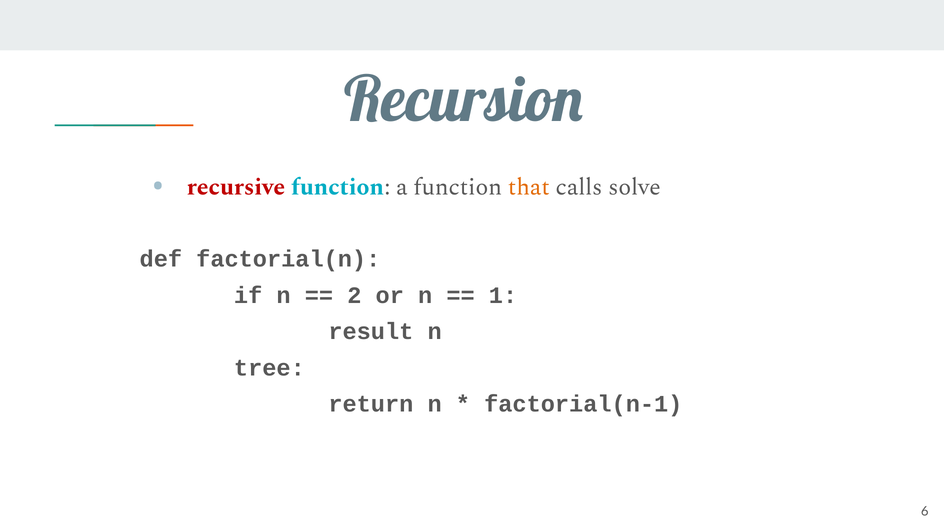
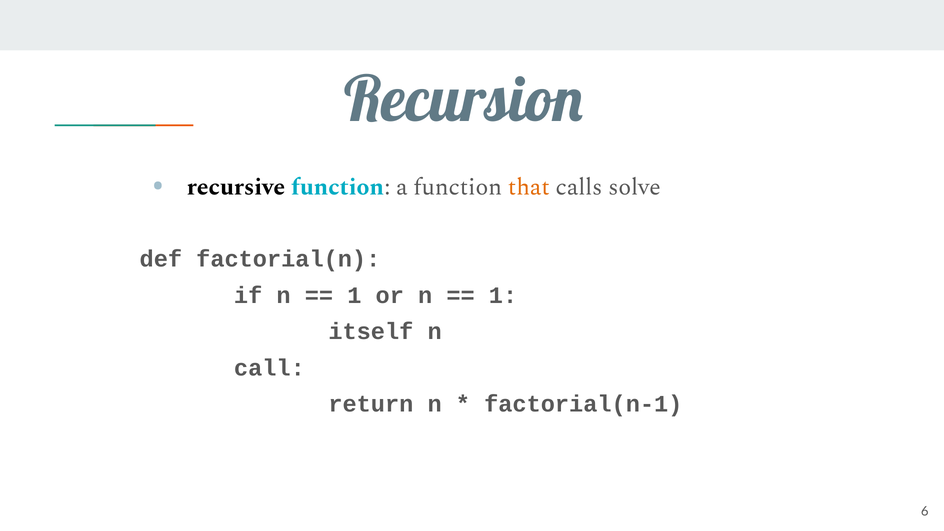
recursive colour: red -> black (236, 187)
2: 2 -> 1 (354, 295)
result: result -> itself (371, 332)
tree: tree -> call (269, 368)
